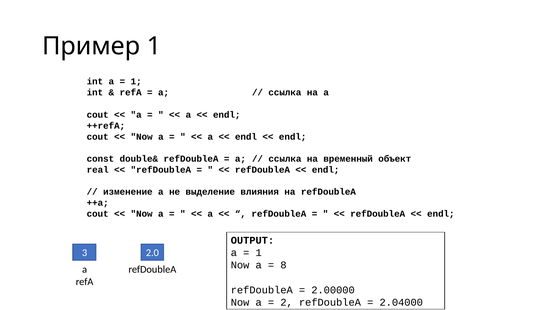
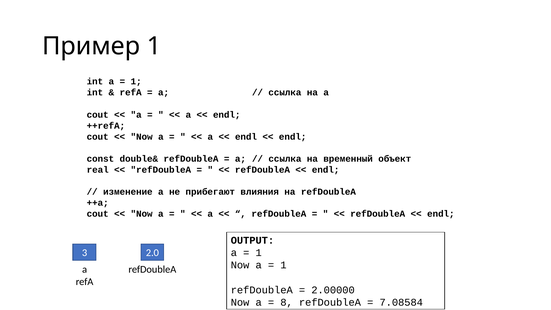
выделение: выделение -> прибегают (210, 192)
8: 8 -> 1 (283, 265)
2: 2 -> 8 (287, 302)
2.04000: 2.04000 -> 7.08584 (401, 302)
